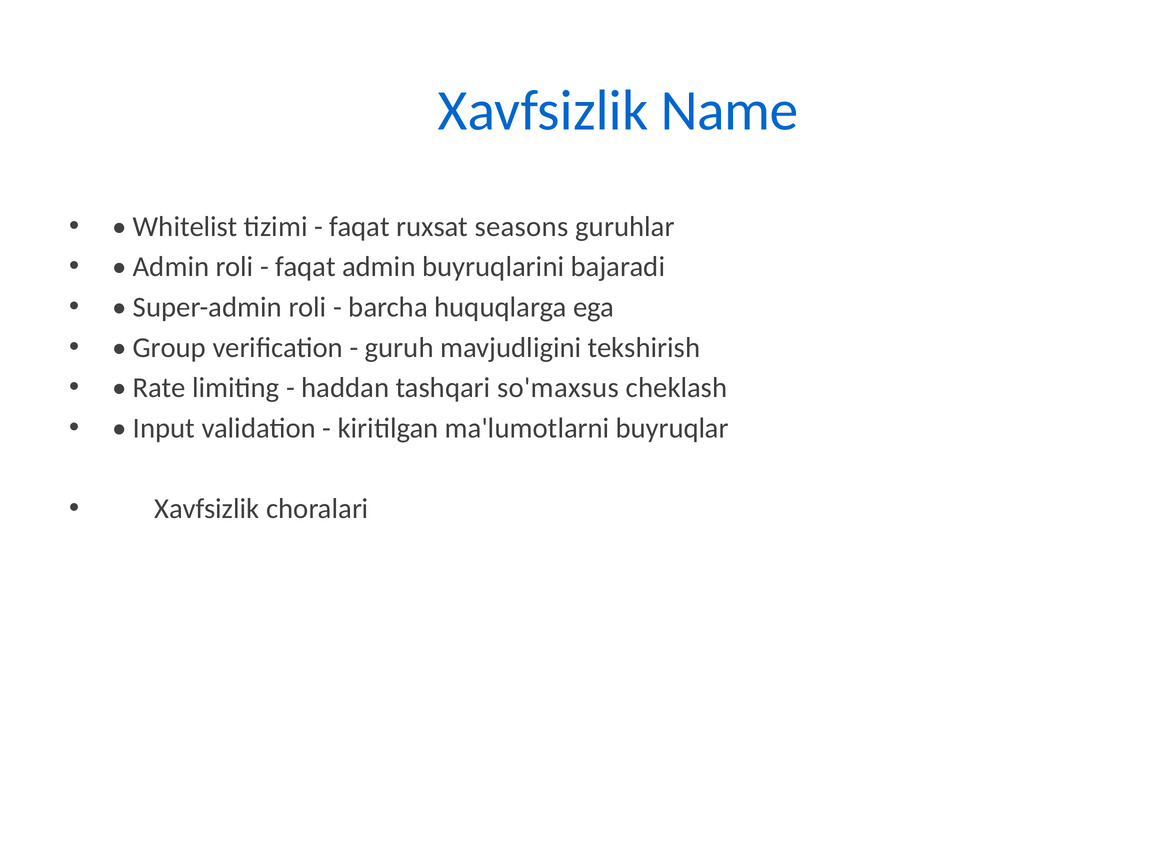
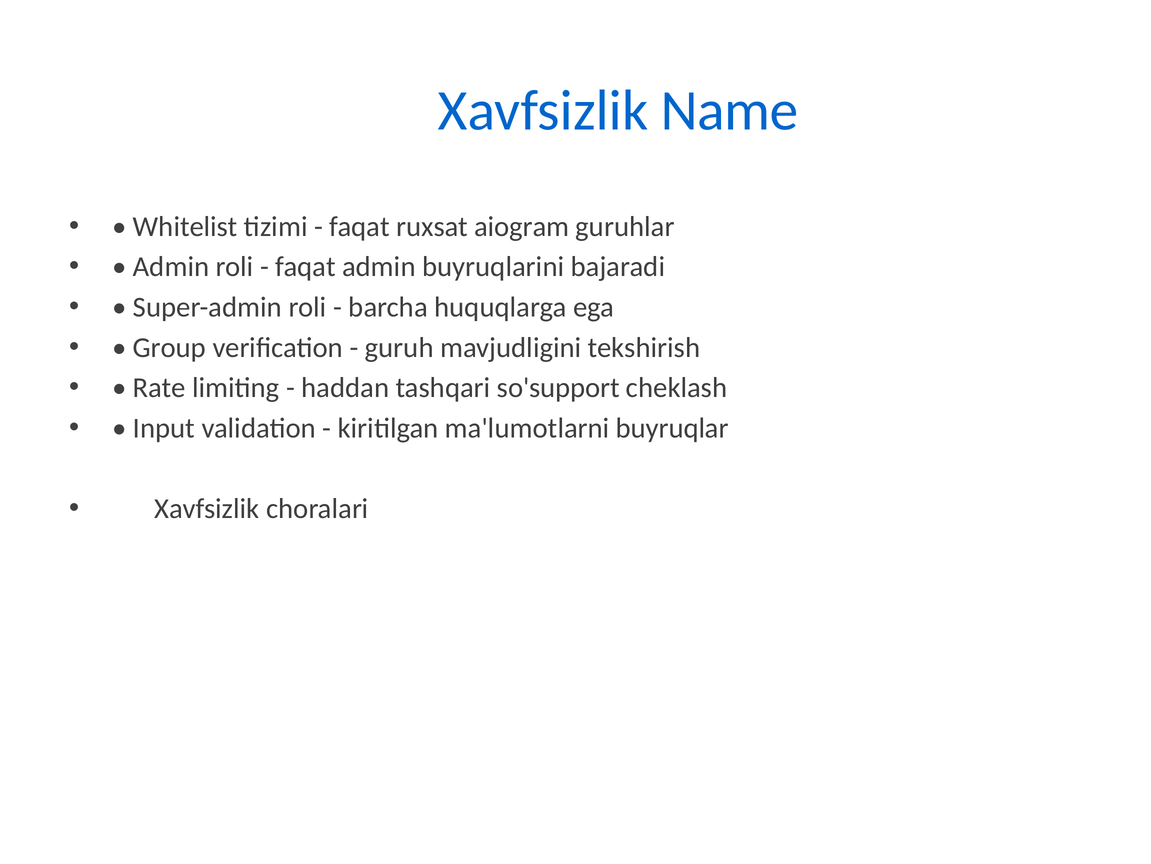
seasons: seasons -> aiogram (522, 226)
so'maxsus: so'maxsus -> so'support (558, 388)
